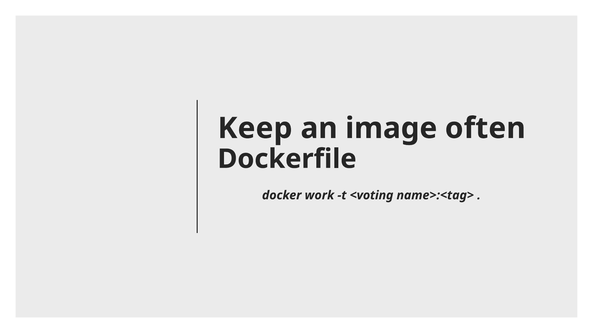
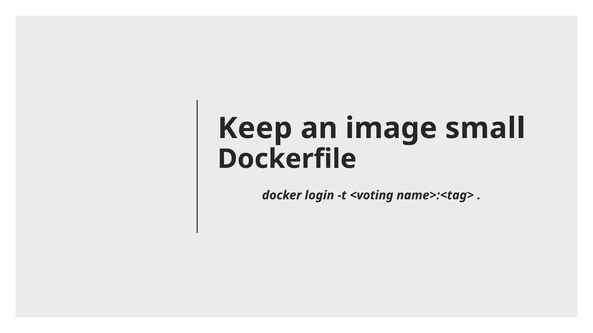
often: often -> small (485, 128)
work: work -> login (319, 196)
